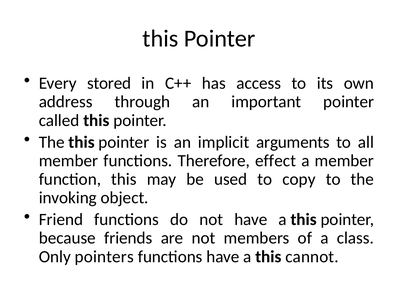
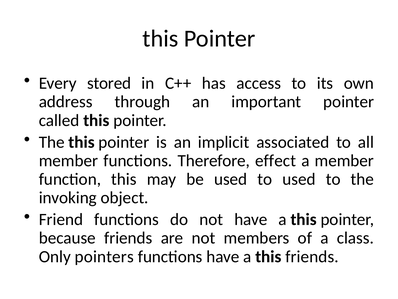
arguments: arguments -> associated (293, 142)
to copy: copy -> used (299, 179)
this cannot: cannot -> friends (312, 256)
